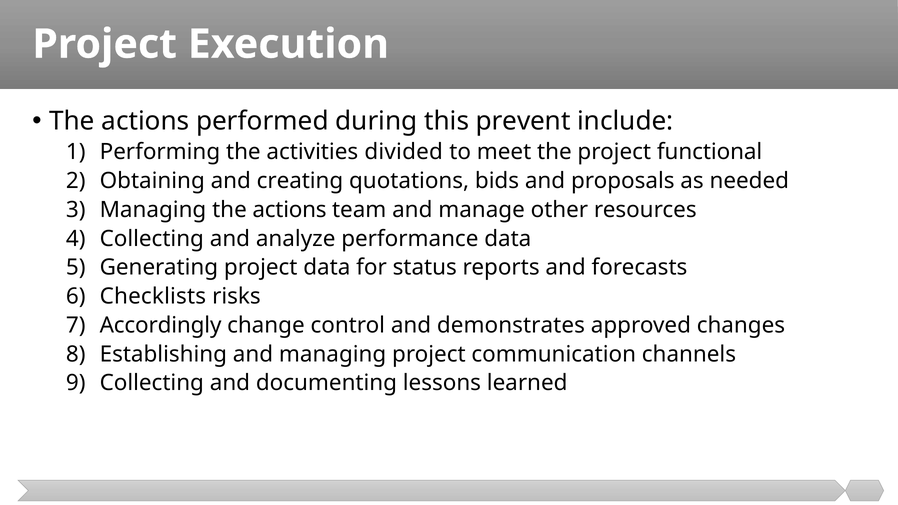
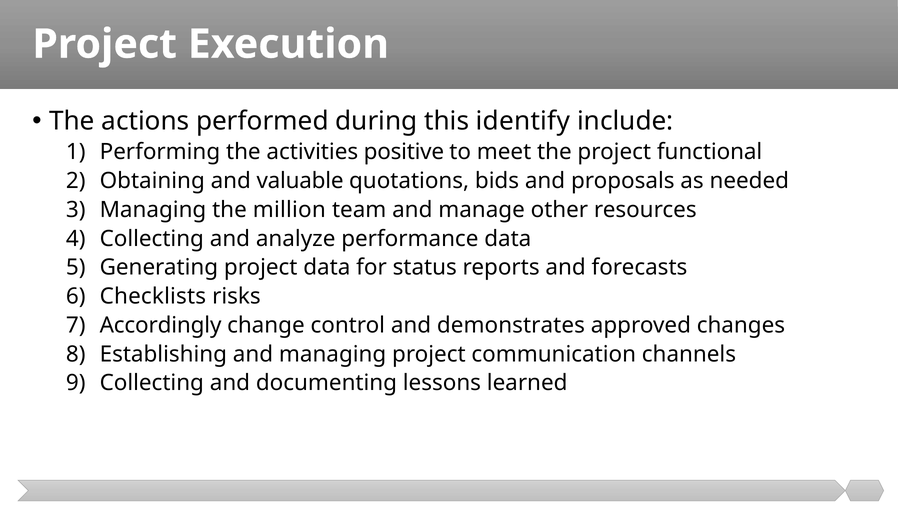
prevent: prevent -> identify (523, 121)
divided: divided -> positive (404, 152)
creating: creating -> valuable (300, 181)
Managing the actions: actions -> million (289, 210)
